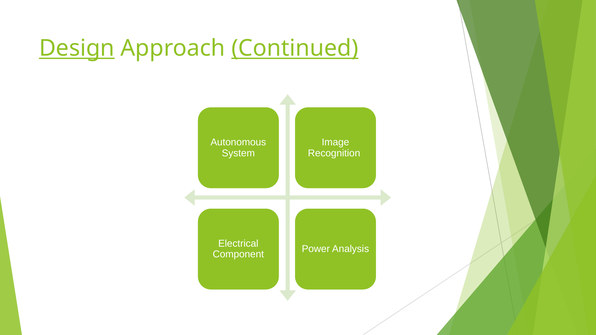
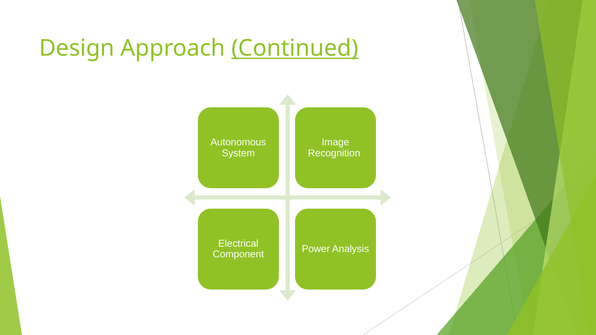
Design underline: present -> none (77, 48)
